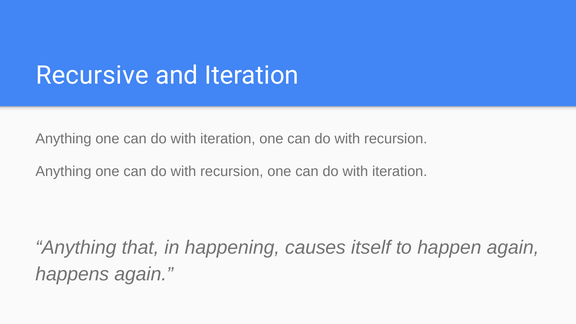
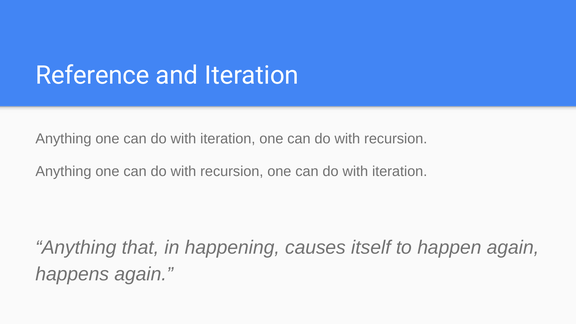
Recursive: Recursive -> Reference (92, 76)
